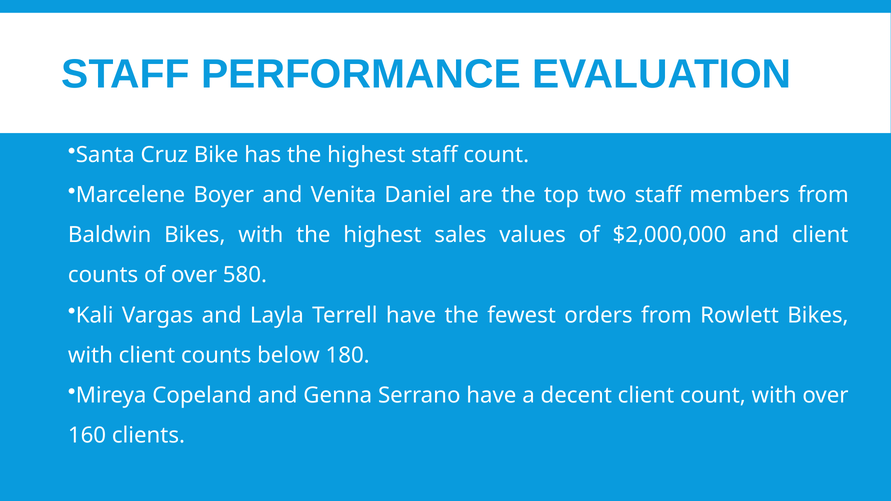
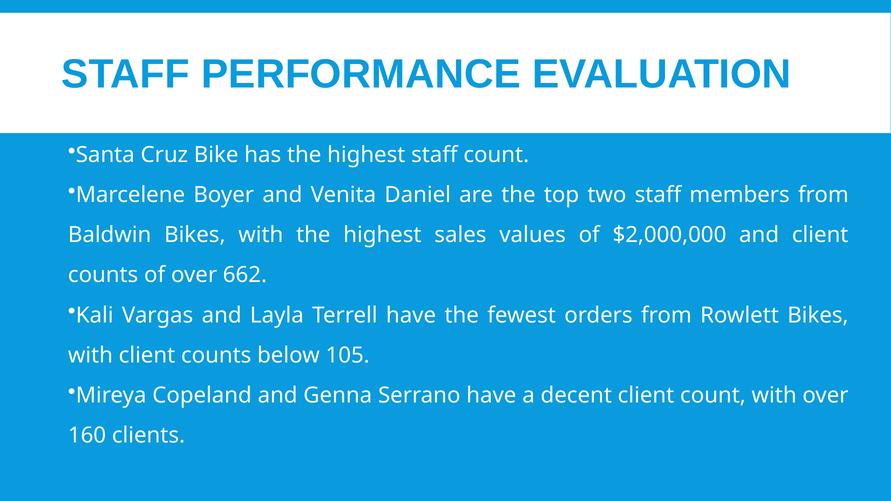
580: 580 -> 662 (245, 275)
180: 180 -> 105 (348, 355)
